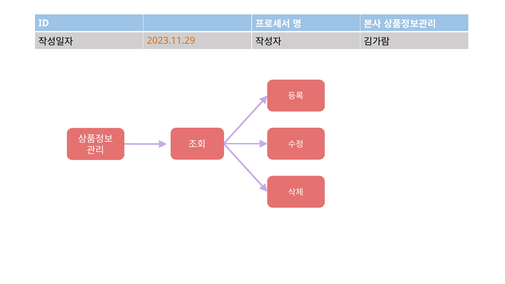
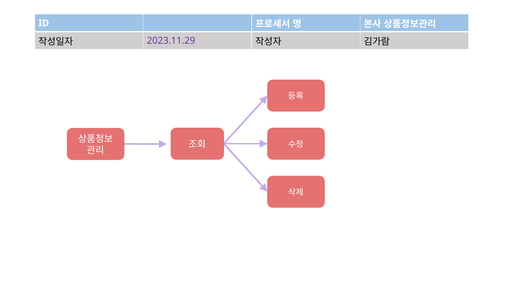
2023.11.29 colour: orange -> purple (171, 41)
